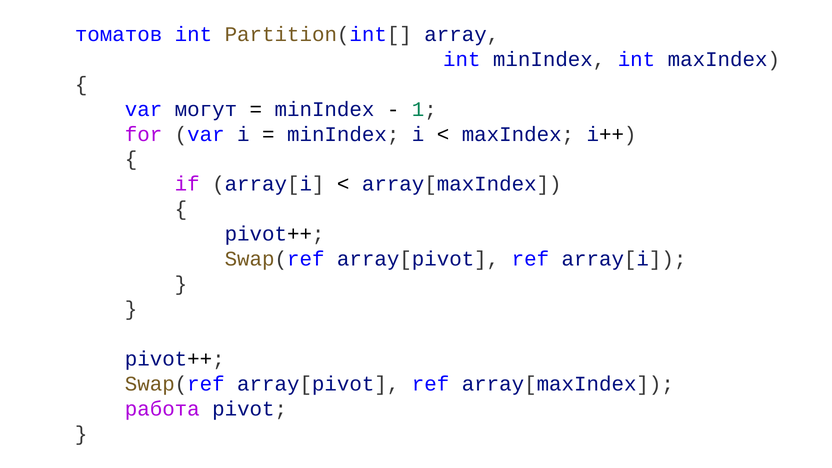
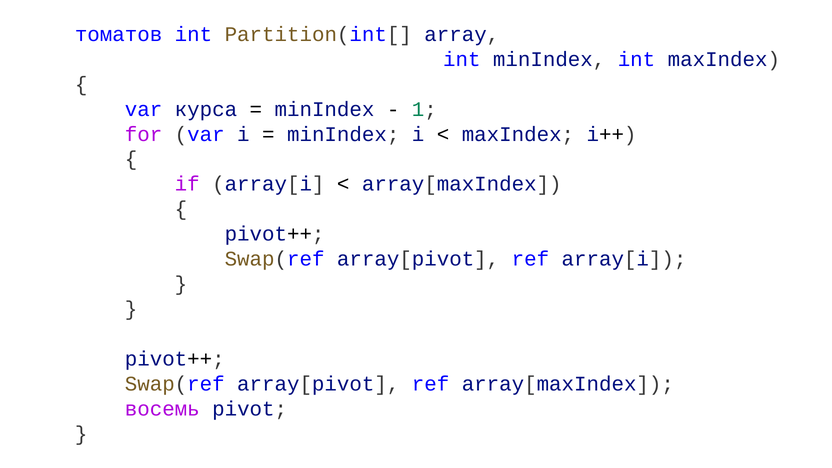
могут: могут -> курса (206, 109)
работа: работа -> восемь (162, 409)
